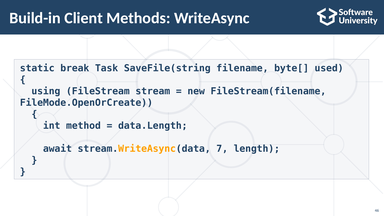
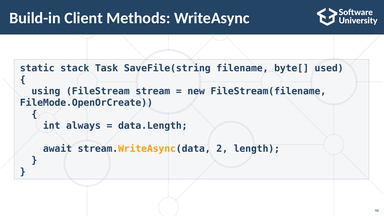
break: break -> stack (75, 68)
method: method -> always (83, 126)
7: 7 -> 2 (222, 149)
